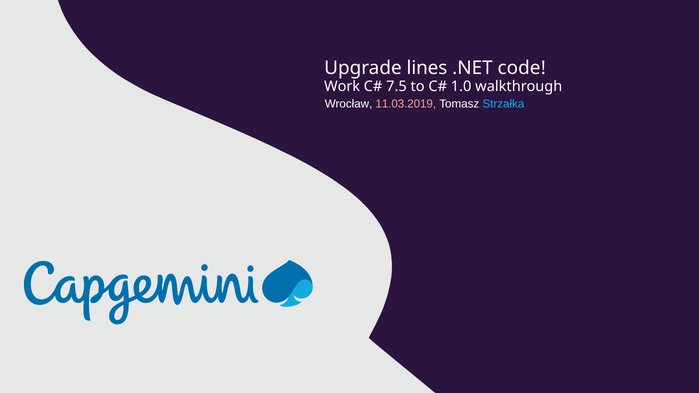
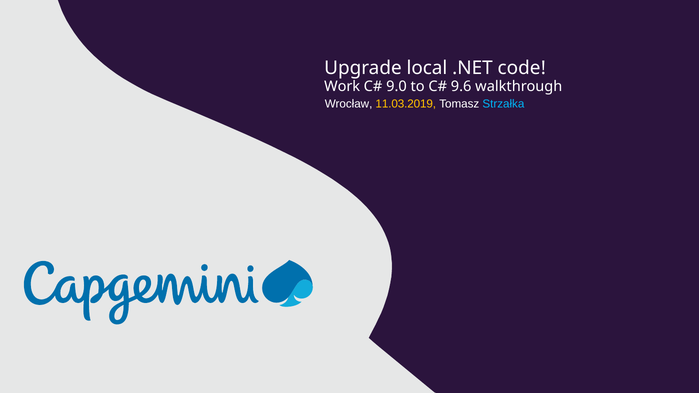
lines: lines -> local (427, 68)
7.5: 7.5 -> 9.0 (396, 86)
1.0: 1.0 -> 9.6 (461, 86)
11.03.2019 colour: pink -> yellow (406, 104)
